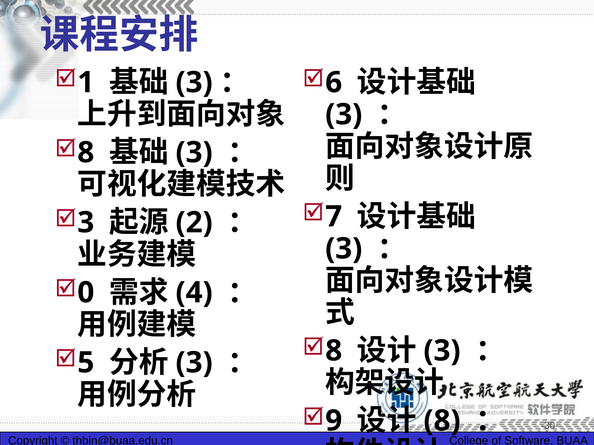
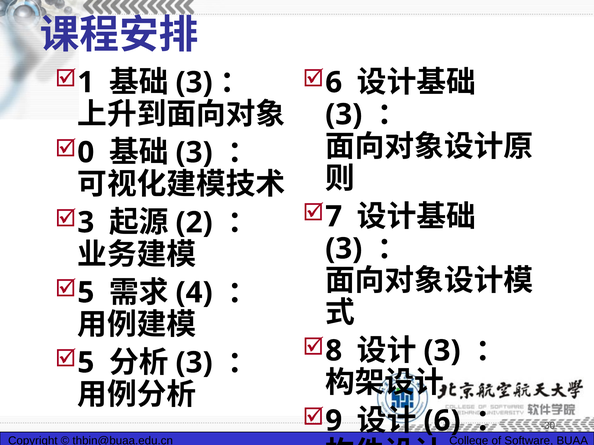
8: 8 -> 0 (86, 153)
0: 0 -> 5 (86, 293)
8: 8 -> 6 (442, 421)
